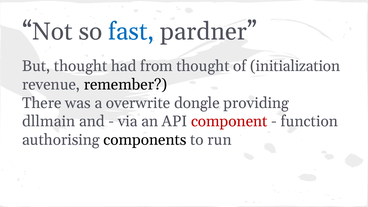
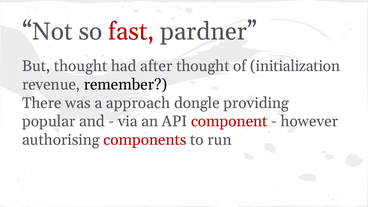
fast colour: blue -> red (131, 32)
from: from -> after (156, 66)
overwrite: overwrite -> approach (138, 103)
dllmain: dllmain -> popular (49, 121)
function: function -> however (309, 121)
components colour: black -> red (145, 140)
